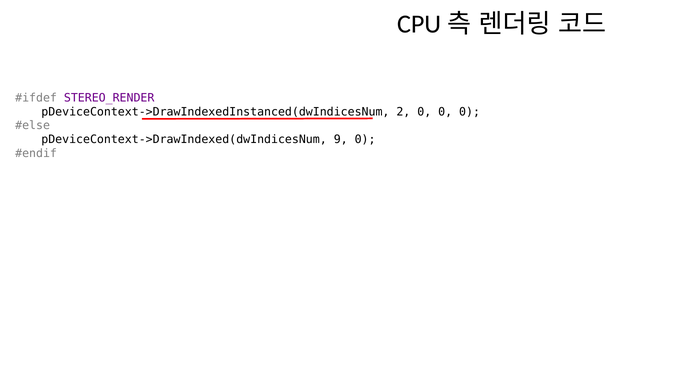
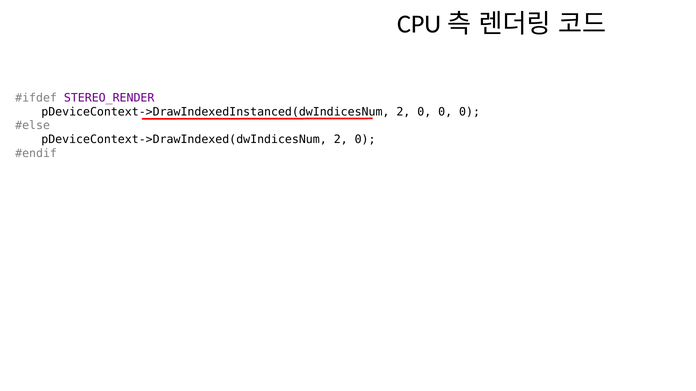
pDeviceContext->DrawIndexed(dwIndicesNum 9: 9 -> 2 (341, 140)
